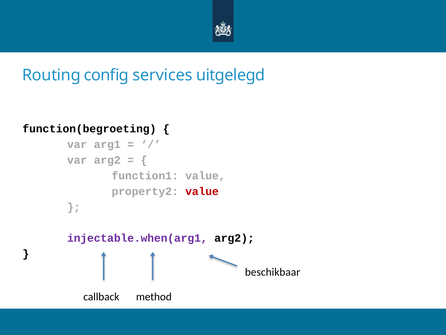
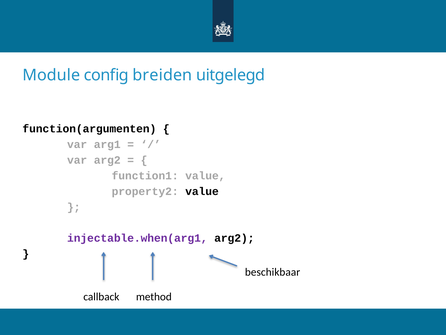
Routing: Routing -> Module (51, 75)
services: services -> breiden (162, 75)
function(begroeting: function(begroeting -> function(argumenten (89, 129)
value colour: red -> black (202, 191)
